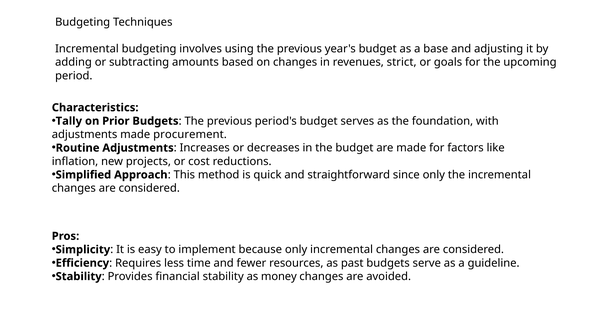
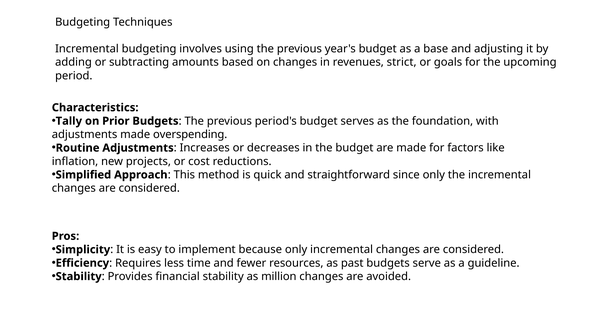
procurement: procurement -> overspending (190, 135)
money: money -> million (279, 277)
